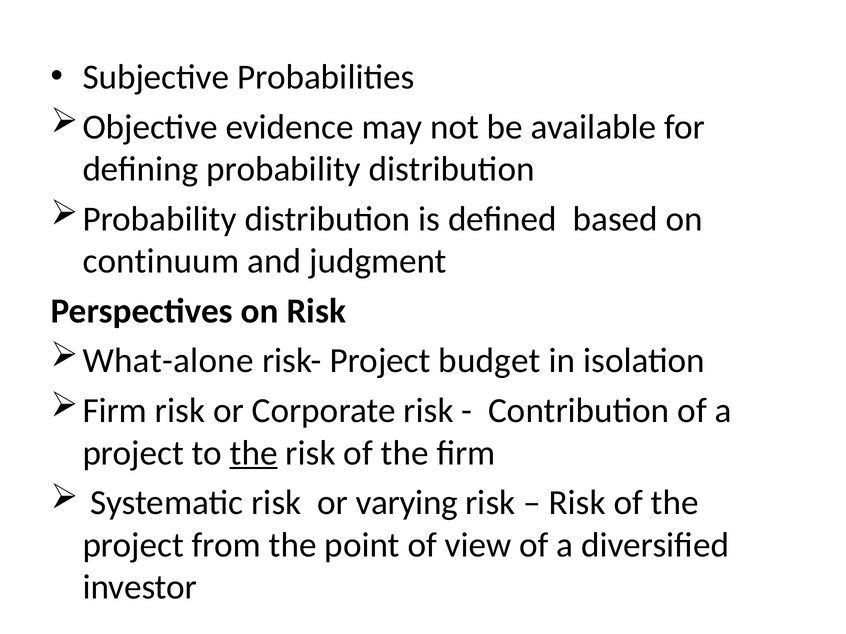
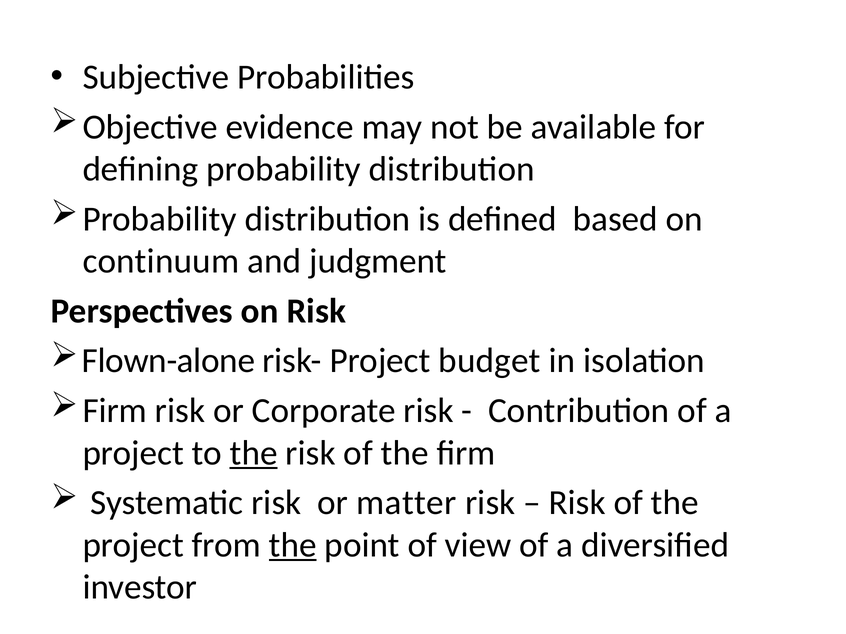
What-alone: What-alone -> Flown-alone (168, 361)
varying: varying -> matter (406, 503)
the underline: none -> present (293, 545)
